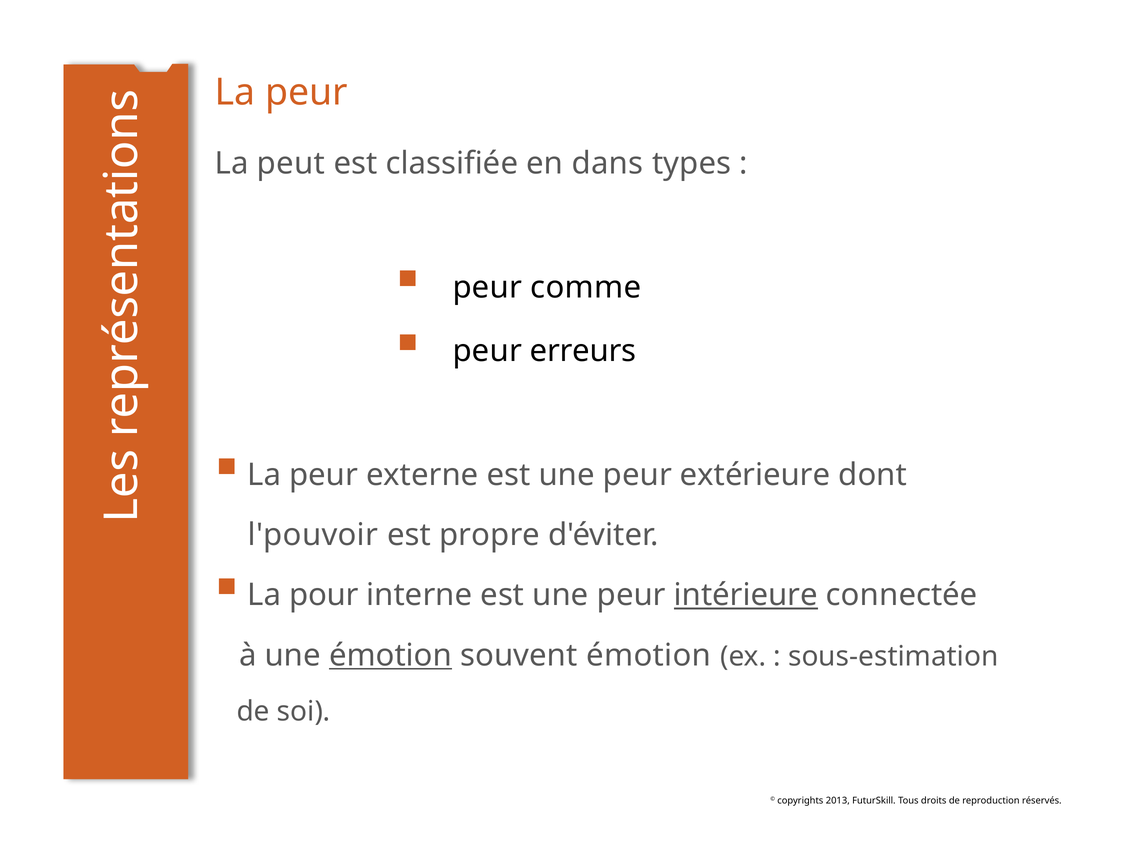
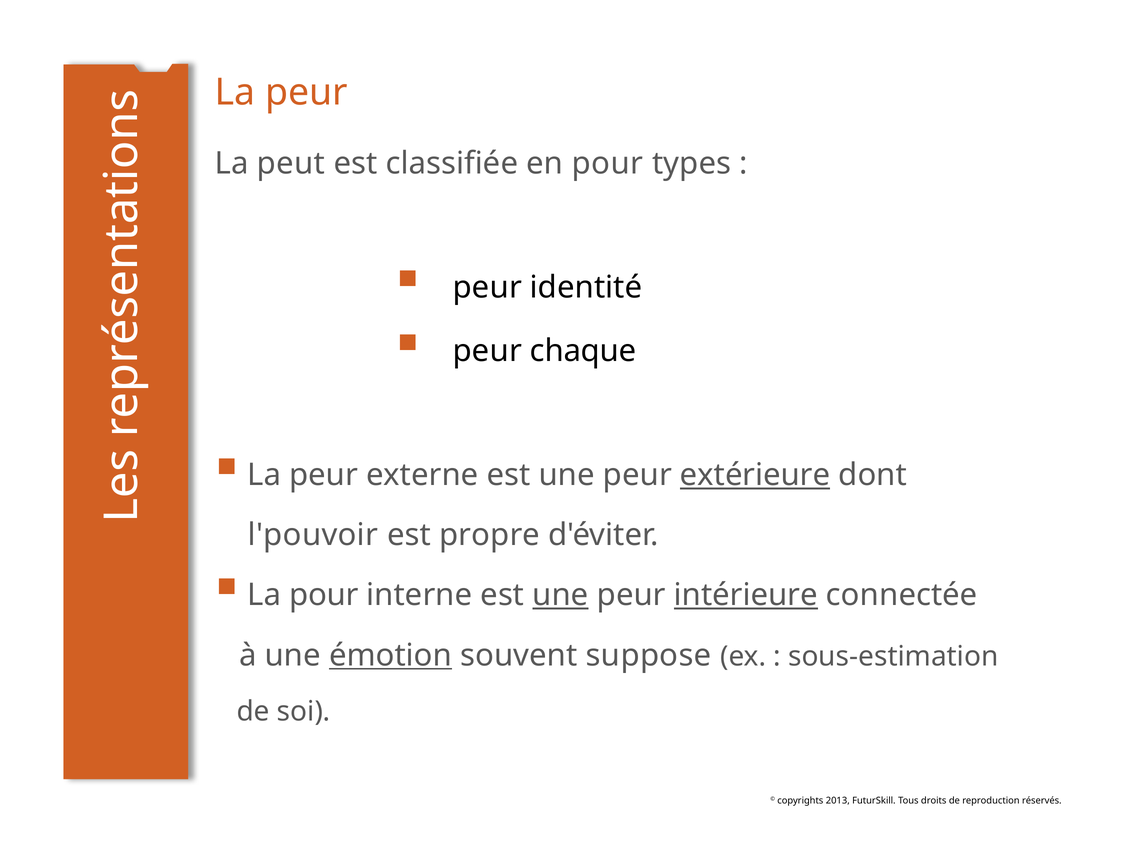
en dans: dans -> pour (608, 163)
comme: comme -> identité (586, 287)
erreurs: erreurs -> chaque (583, 351)
extérieure underline: none -> present (755, 475)
une underline: none -> present (560, 595)
souvent émotion: émotion -> suppose (649, 655)
